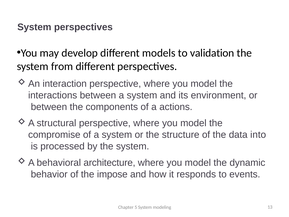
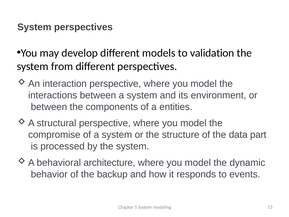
actions: actions -> entities (176, 107)
into: into -> part (258, 135)
impose: impose -> backup (112, 174)
